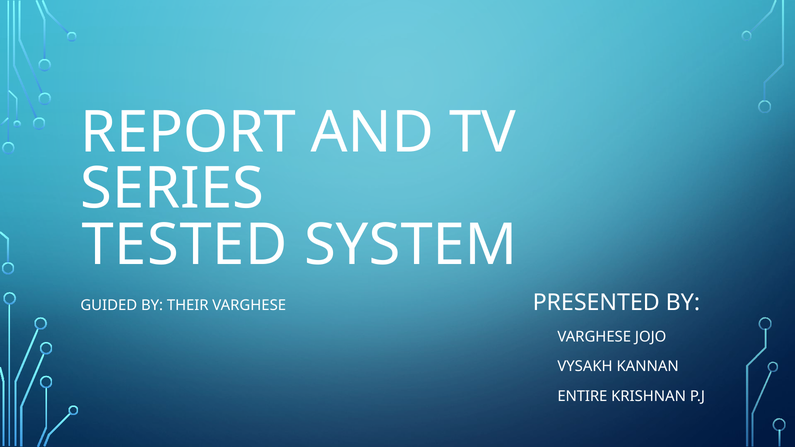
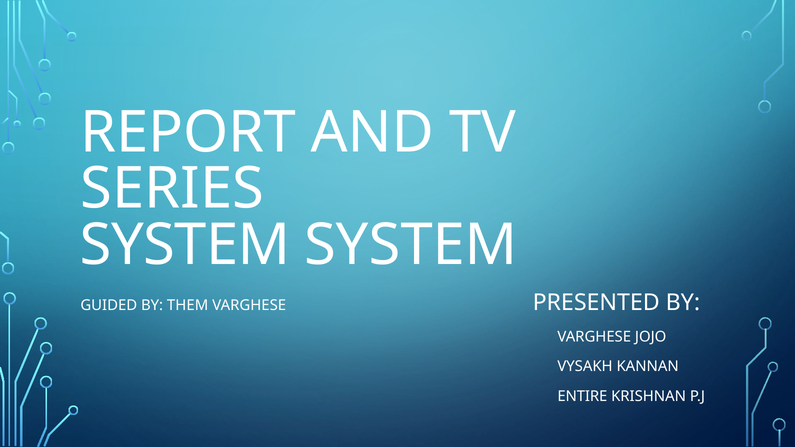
TESTED: TESTED -> SYSTEM (185, 245)
THEIR: THEIR -> THEM (188, 305)
